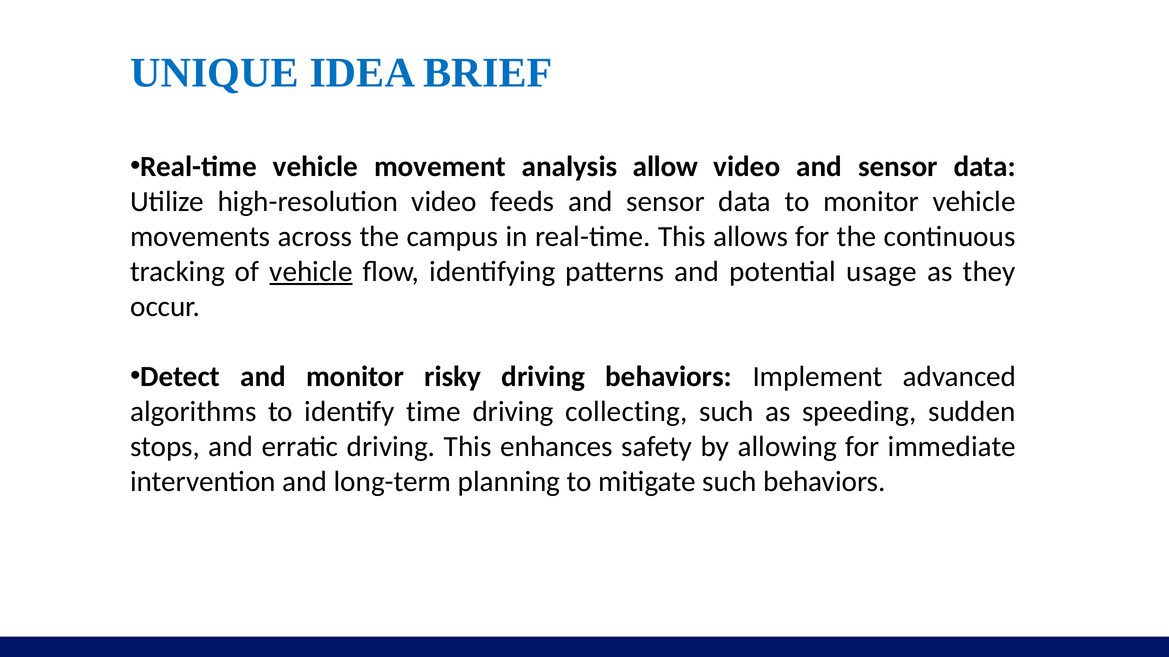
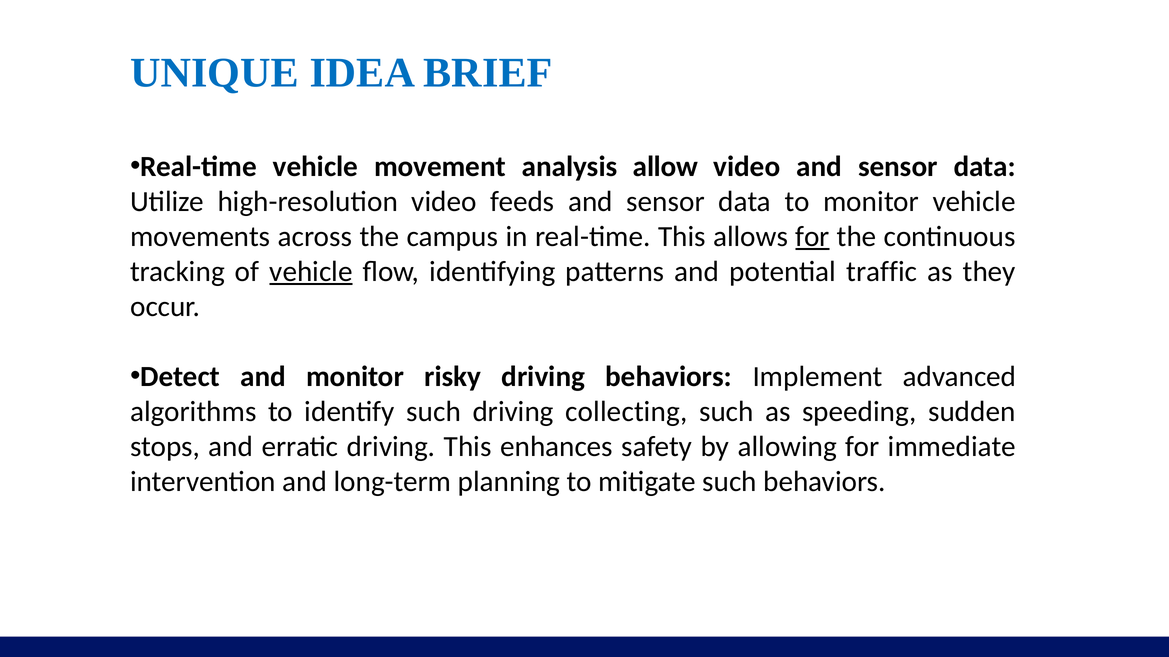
for underline: none -> present (812, 237)
usage: usage -> traffic (882, 272)
identify time: time -> such (434, 412)
